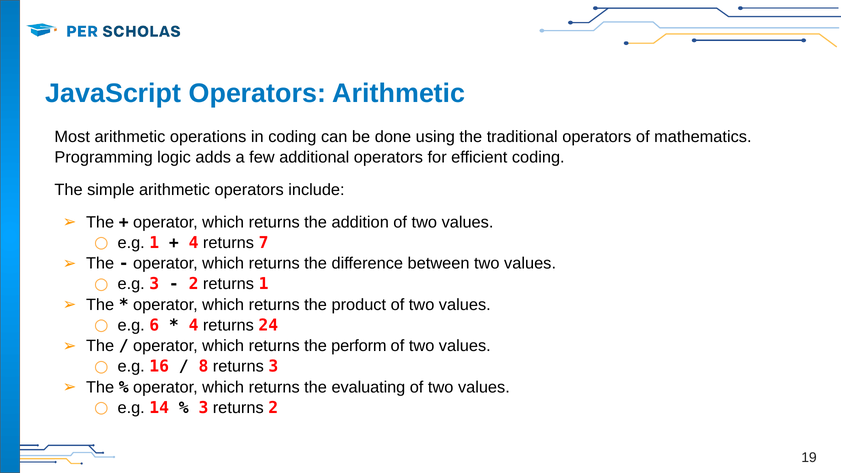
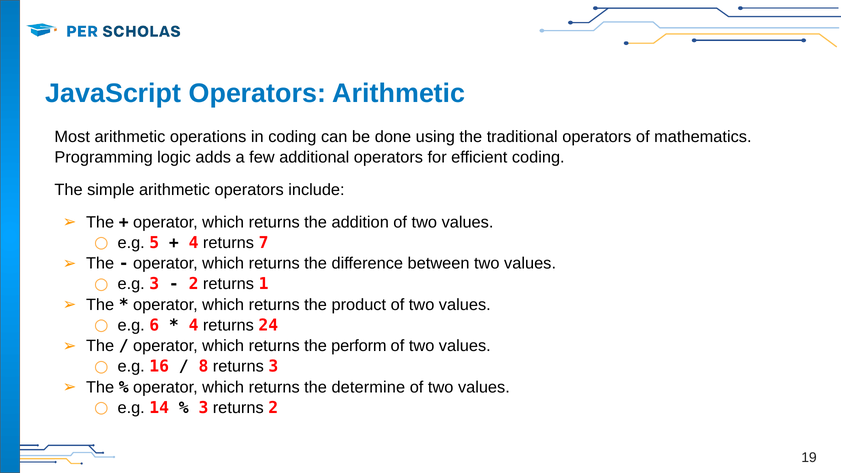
e.g 1: 1 -> 5 (154, 243)
evaluating: evaluating -> determine (368, 387)
